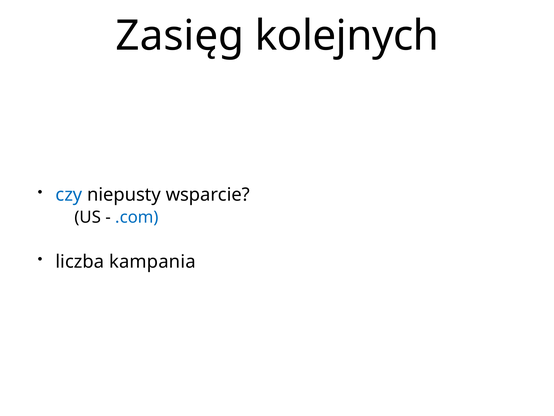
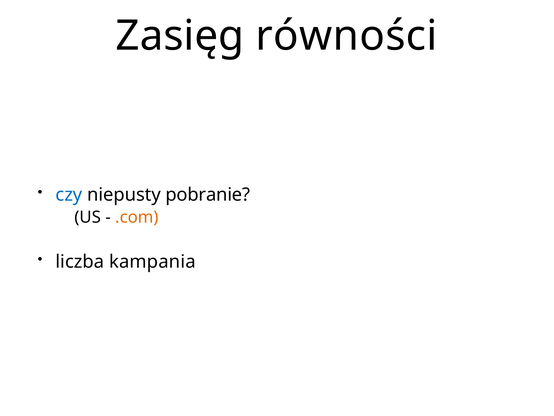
kolejnych: kolejnych -> równości (347, 36)
wsparcie: wsparcie -> pobranie (208, 195)
.com colour: blue -> orange (137, 217)
